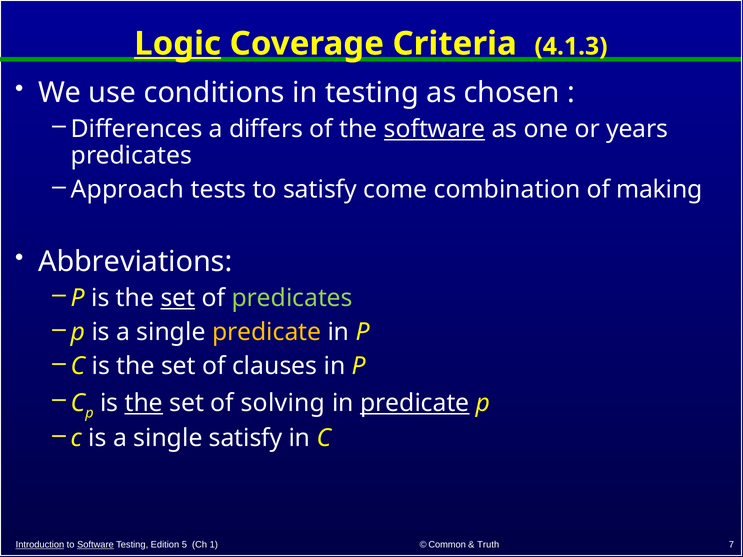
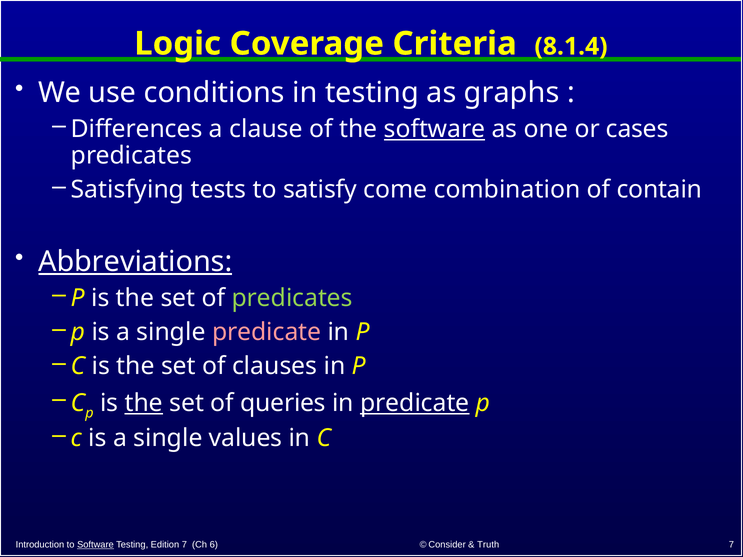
Logic underline: present -> none (178, 44)
4.1.3: 4.1.3 -> 8.1.4 (571, 46)
chosen: chosen -> graphs (512, 93)
differs: differs -> clause (266, 129)
years: years -> cases (637, 129)
Approach: Approach -> Satisfying (127, 190)
making: making -> contain (659, 190)
Abbreviations underline: none -> present (135, 262)
set underline: present -> none (178, 298)
predicate colour: yellow -> pink (267, 332)
solving: solving -> queries (283, 403)
single satisfy: satisfy -> values (246, 438)
Introduction underline: present -> none (40, 545)
Edition 5: 5 -> 7 (184, 545)
1: 1 -> 6 (214, 545)
Common: Common -> Consider (447, 545)
